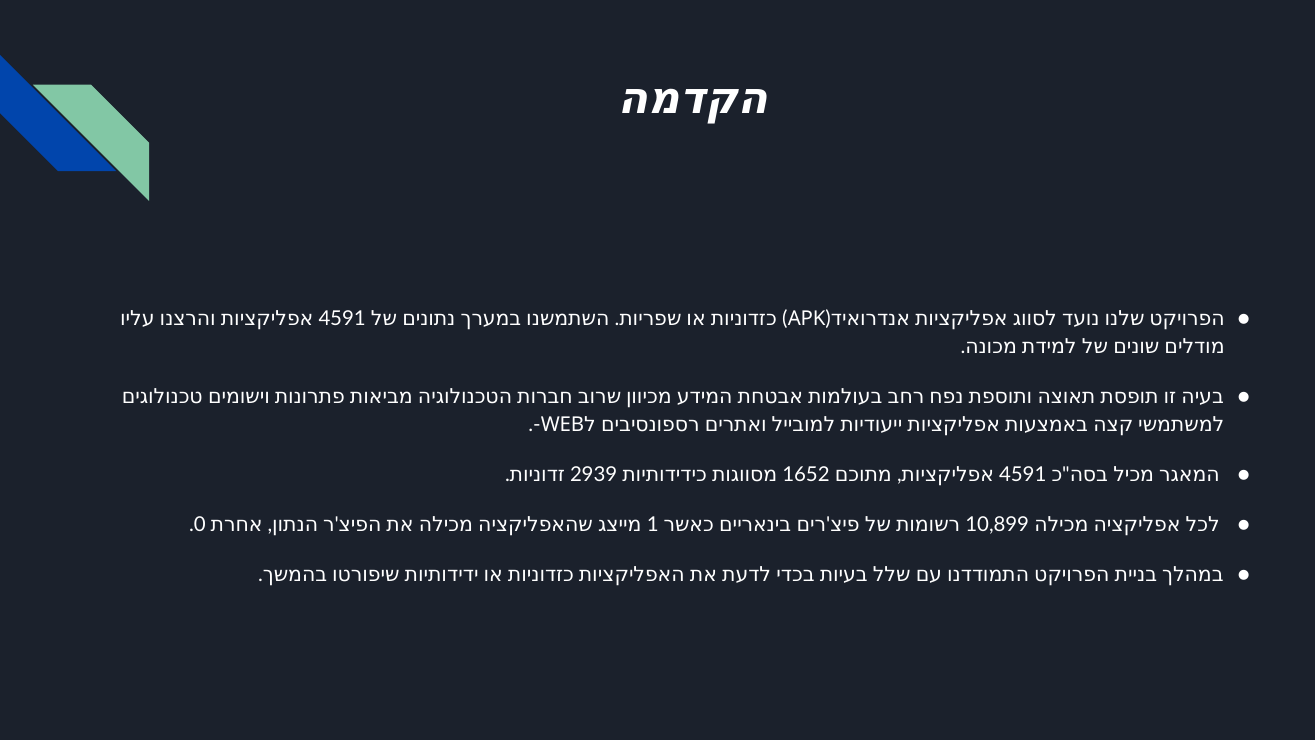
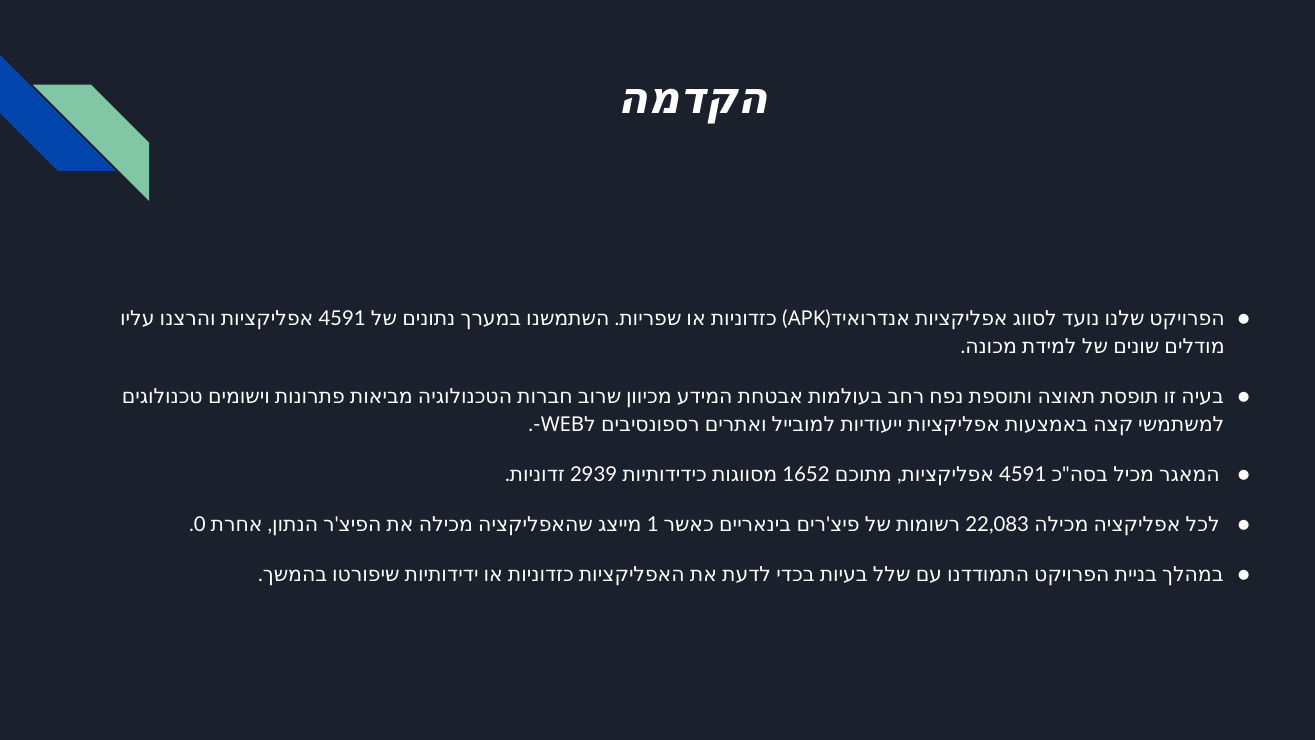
10,899: 10,899 -> 22,083 (997, 525)
